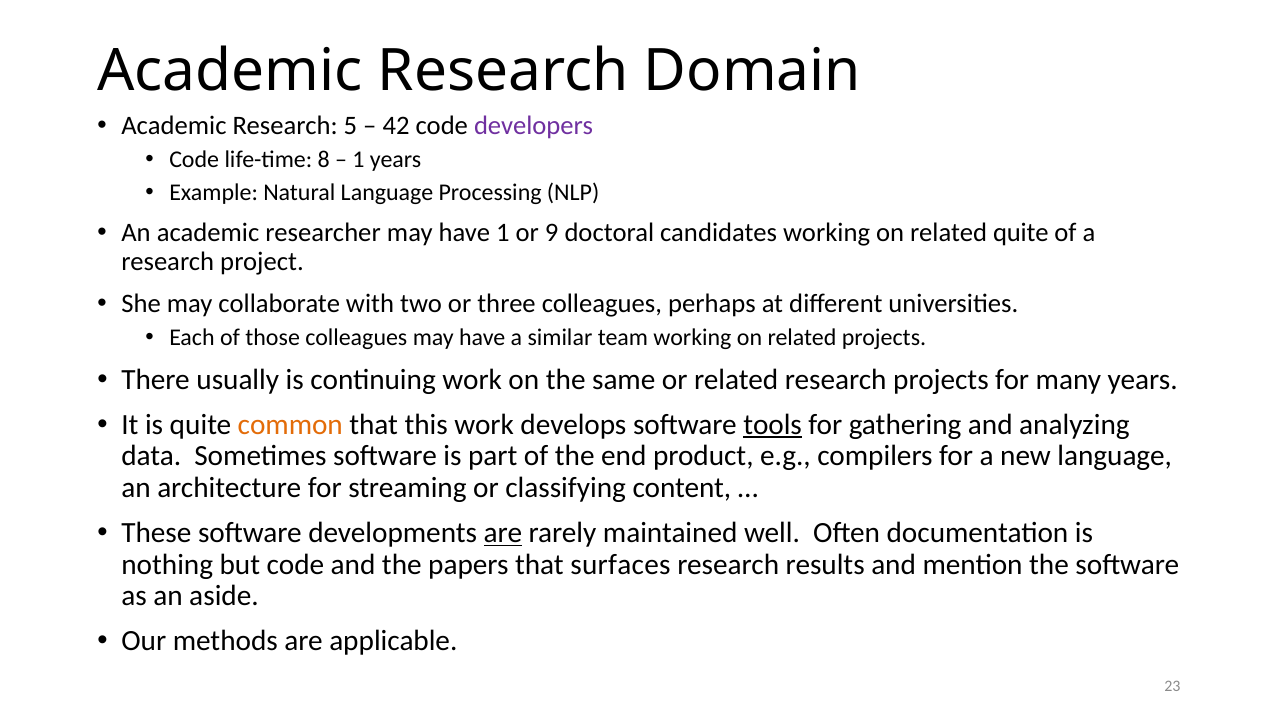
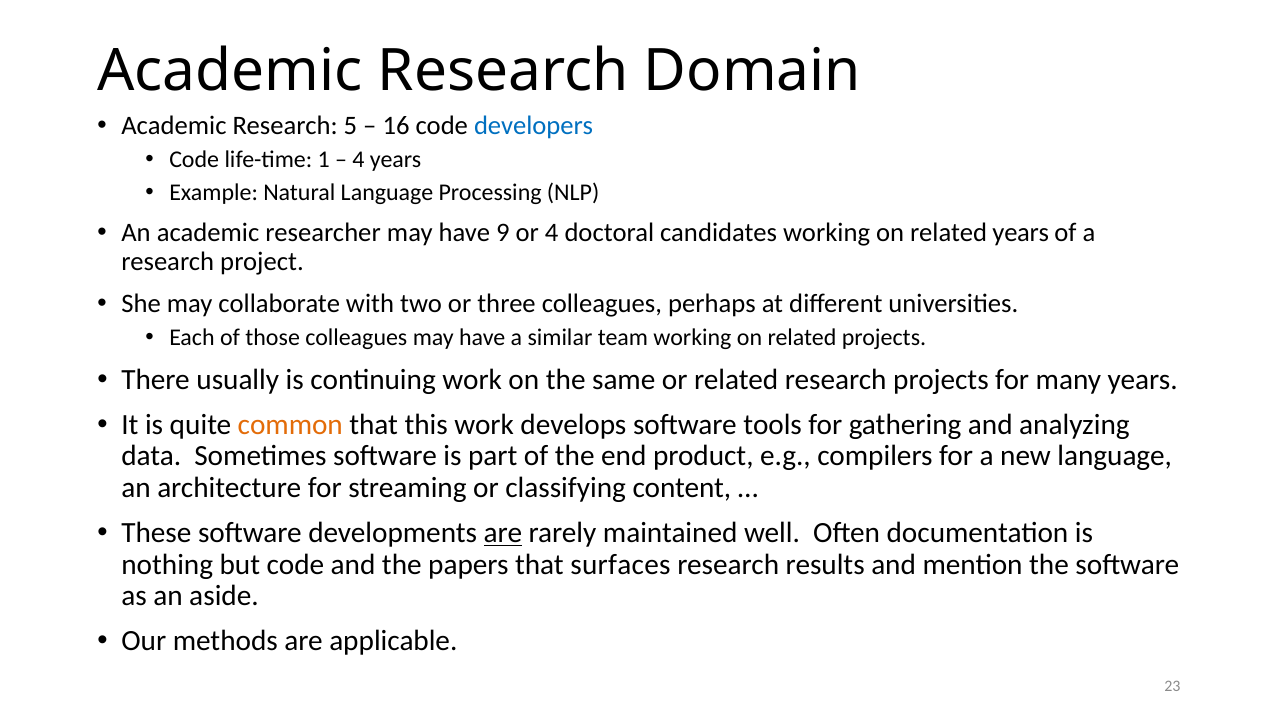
42: 42 -> 16 (396, 126)
developers colour: purple -> blue (534, 126)
8: 8 -> 1 (324, 160)
1: 1 -> 4 (359, 160)
have 1: 1 -> 9 (503, 233)
or 9: 9 -> 4 (552, 233)
related quite: quite -> years (1021, 233)
tools underline: present -> none (773, 425)
